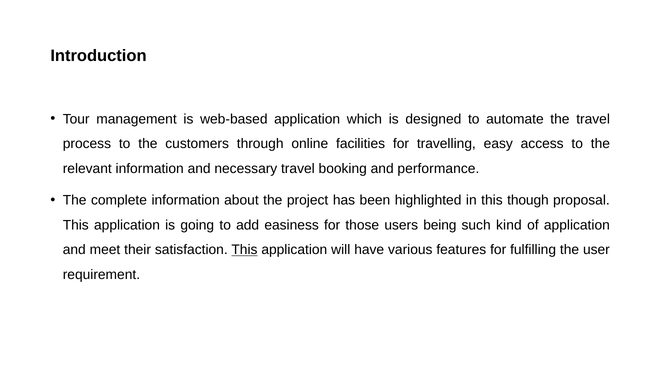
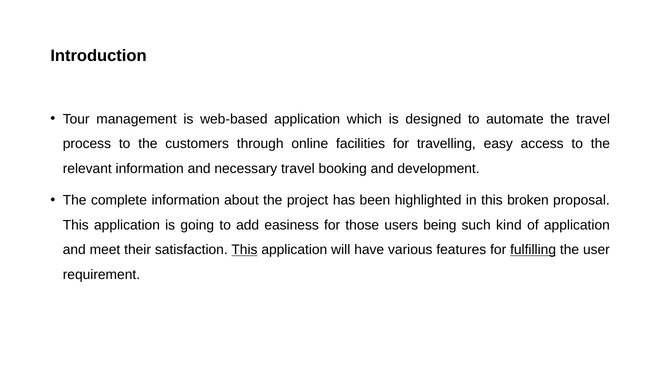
performance: performance -> development (439, 169)
though: though -> broken (528, 200)
fulfilling underline: none -> present (533, 250)
